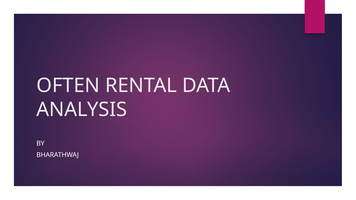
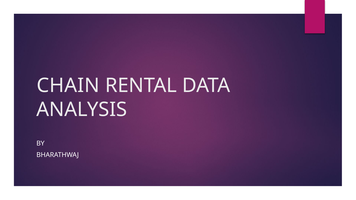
OFTEN: OFTEN -> CHAIN (68, 86)
